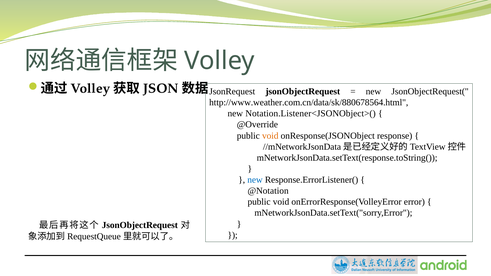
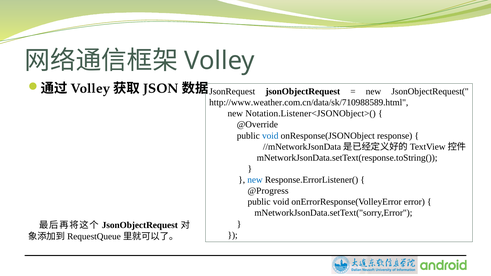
http://www.weather.com.cn/data/sk/880678564.html: http://www.weather.com.cn/data/sk/880678564.html -> http://www.weather.com.cn/data/sk/710988589.html (309, 103)
void colour: orange -> blue (270, 136)
@Notation: @Notation -> @Progress (268, 191)
